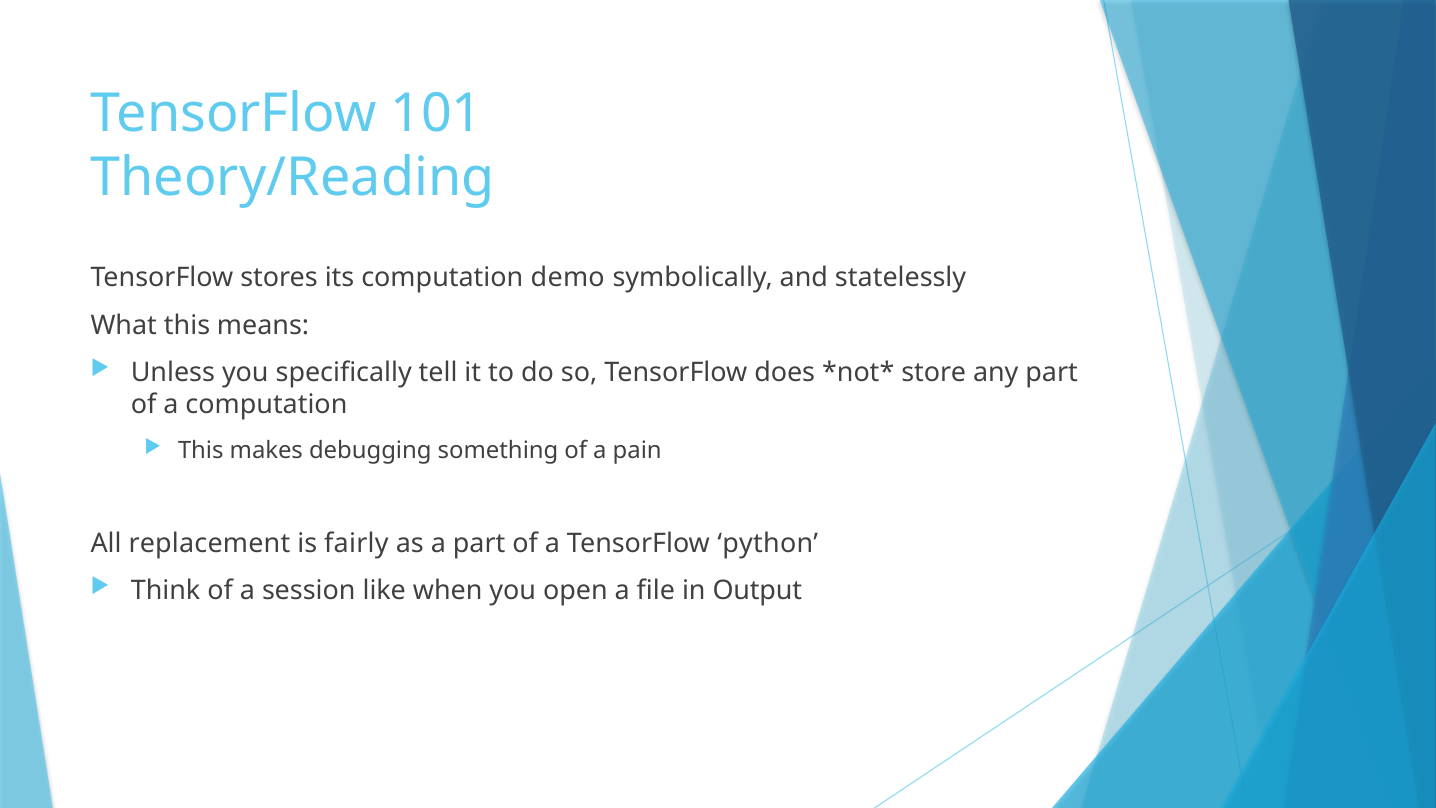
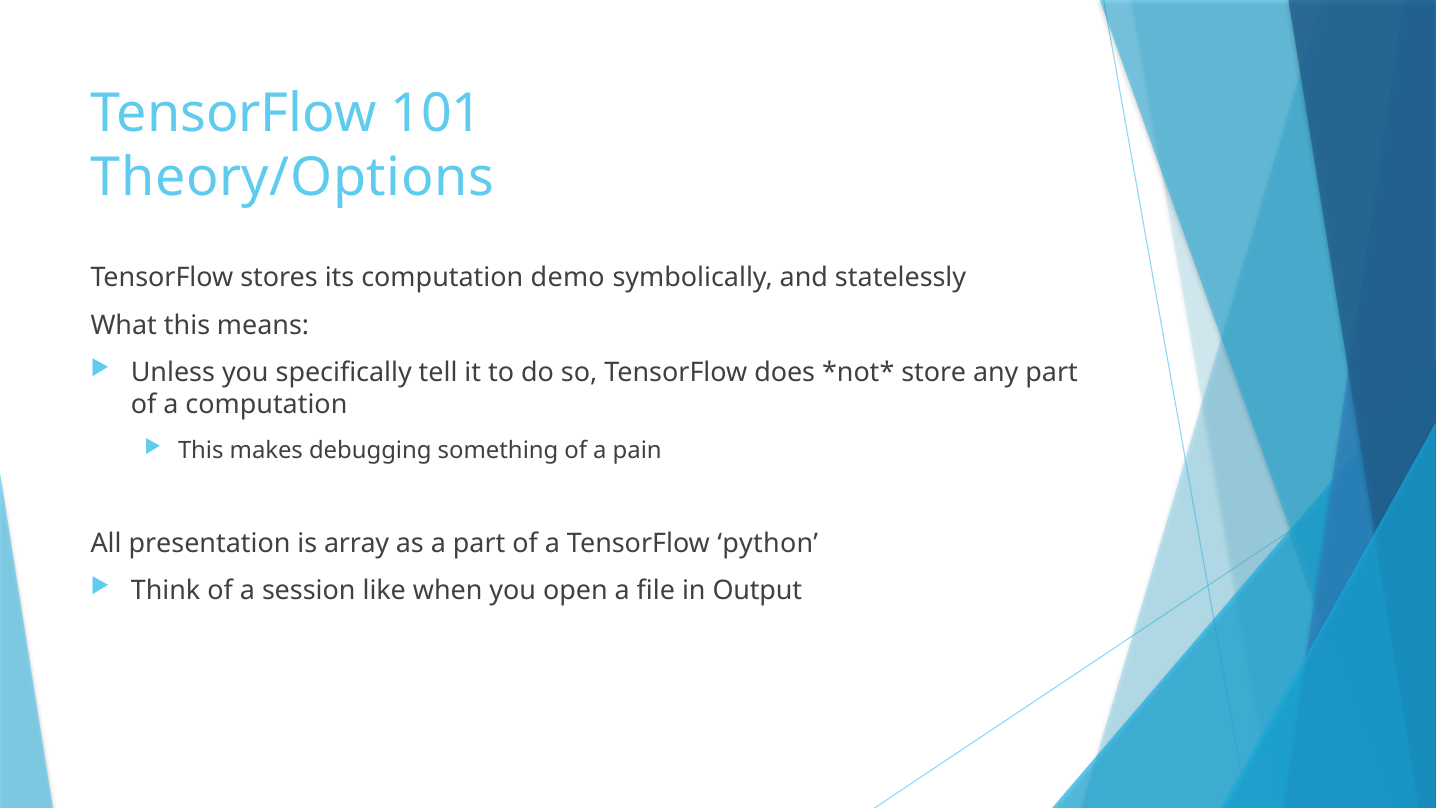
Theory/Reading: Theory/Reading -> Theory/Options (292, 178)
replacement: replacement -> presentation (209, 543)
fairly: fairly -> array (357, 543)
